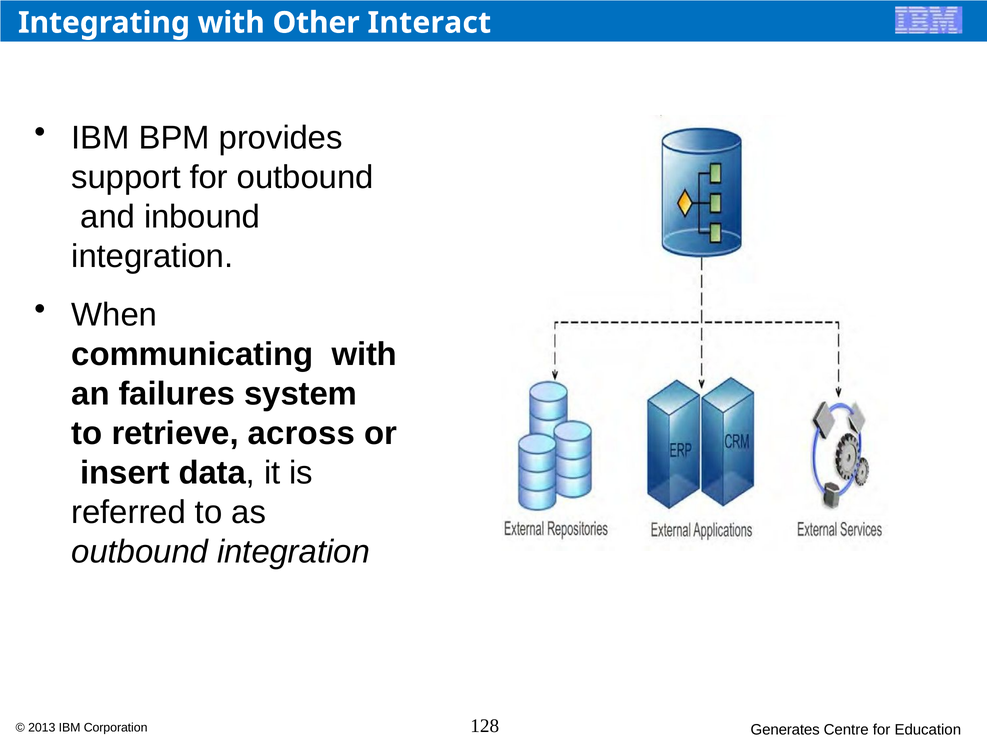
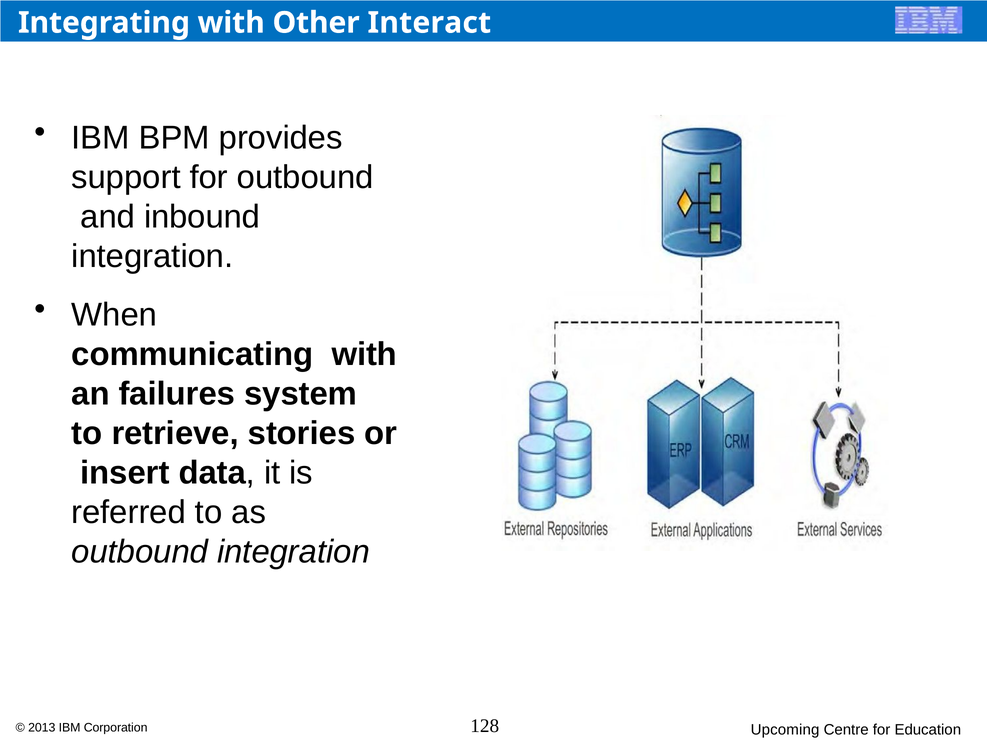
across: across -> stories (302, 433)
Generates: Generates -> Upcoming (785, 730)
